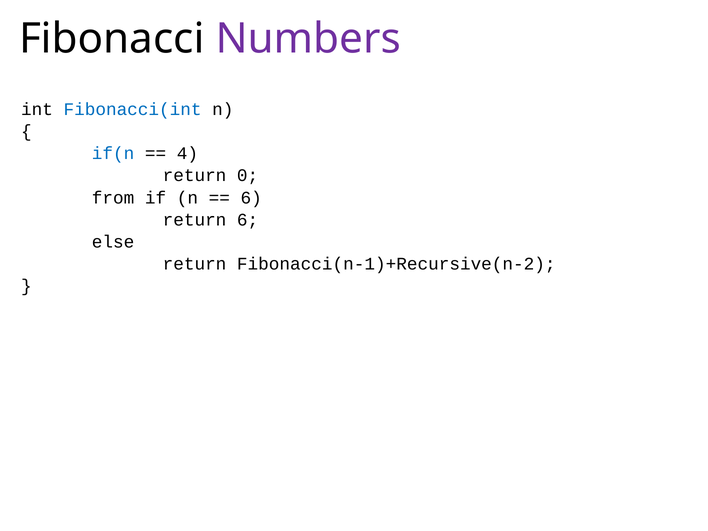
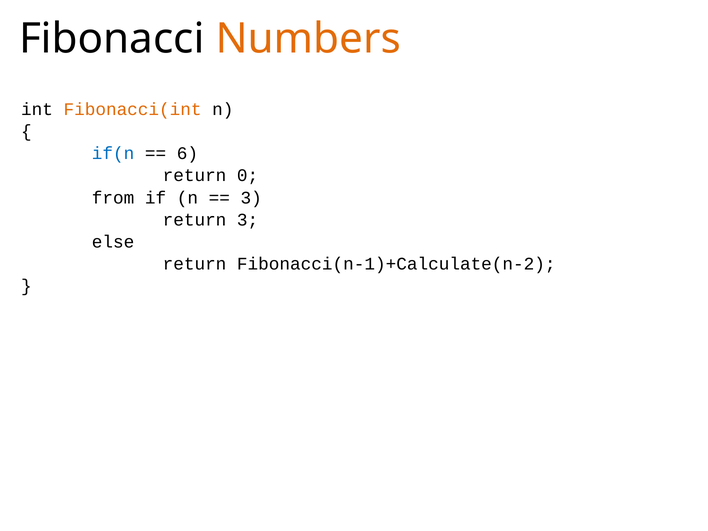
Numbers colour: purple -> orange (308, 39)
Fibonacci(int colour: blue -> orange (133, 109)
4: 4 -> 6 (187, 154)
6: 6 -> 3 (251, 198)
return 6: 6 -> 3 (248, 220)
Fibonacci(n-1)+Recursive(n-2: Fibonacci(n-1)+Recursive(n-2 -> Fibonacci(n-1)+Calculate(n-2 (396, 264)
